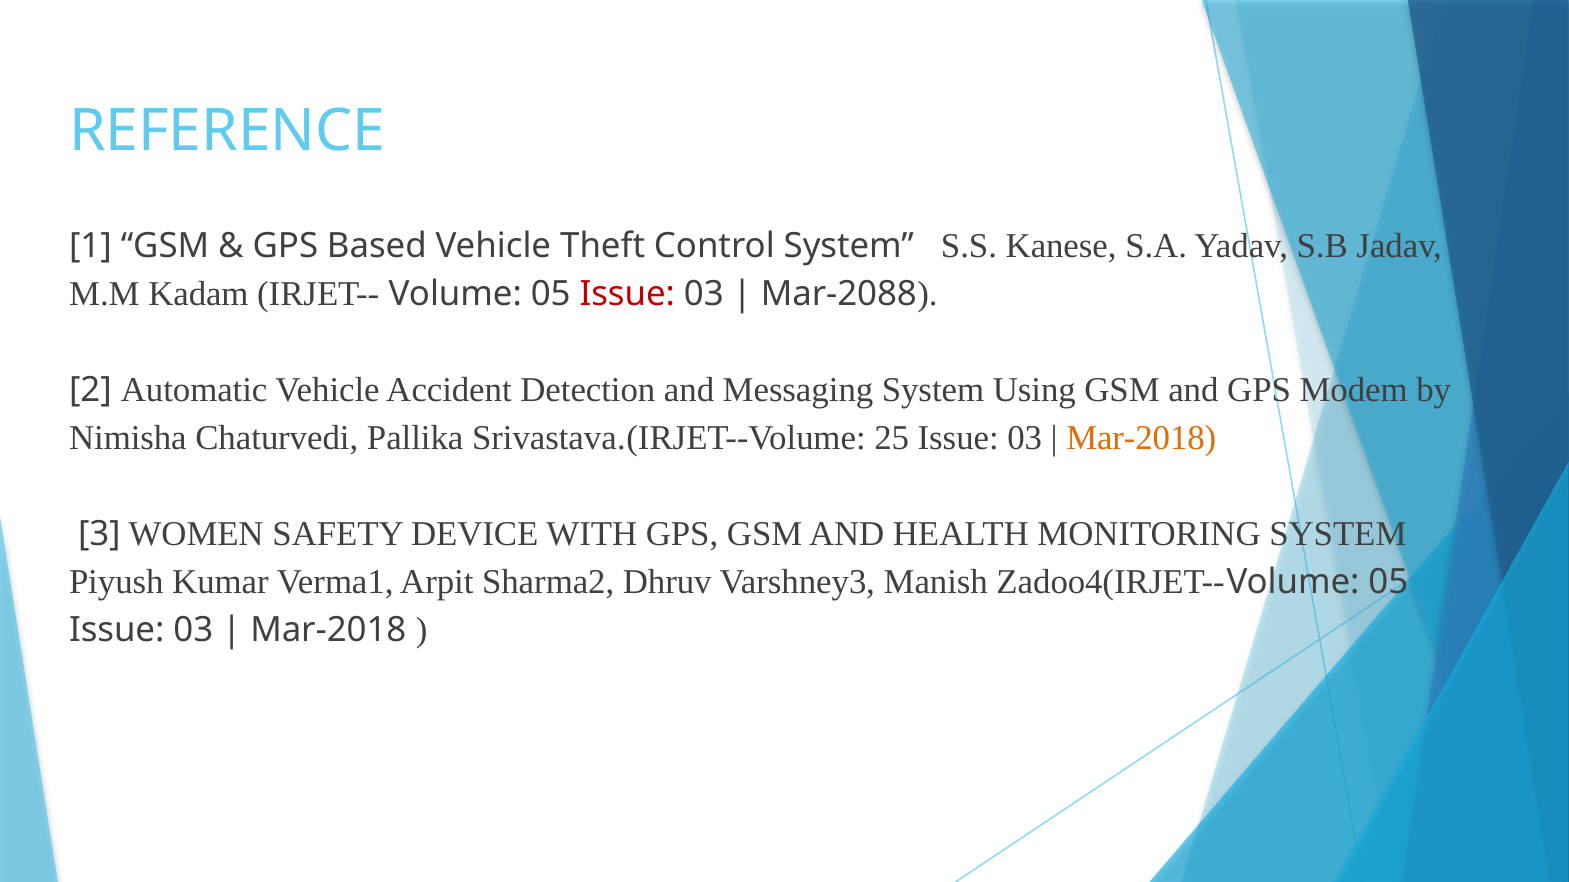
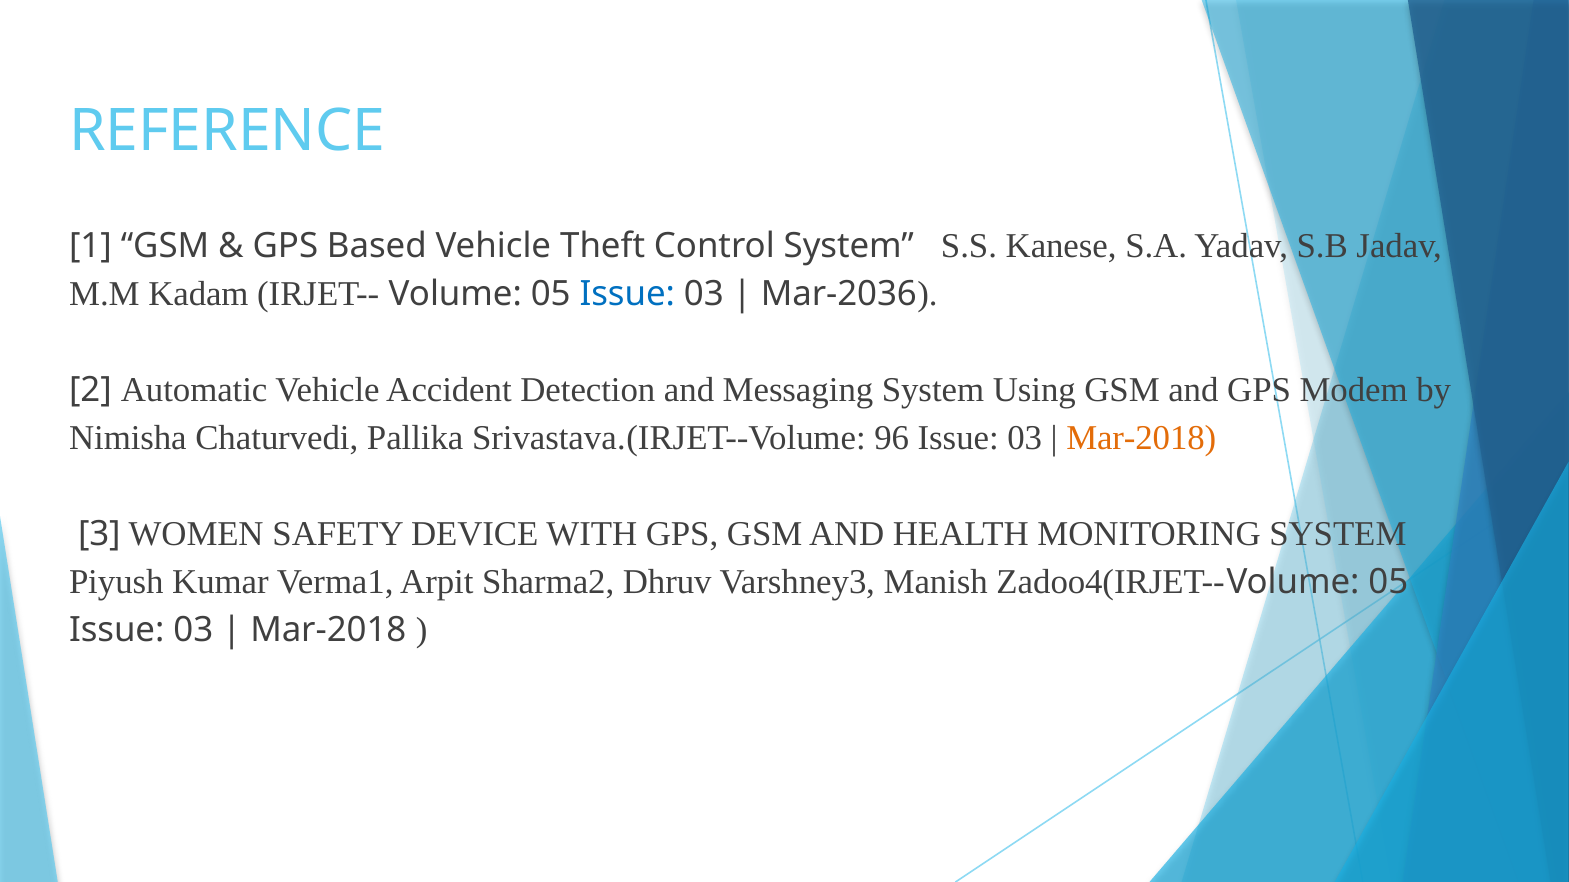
Issue colour: red -> blue (627, 294)
Mar-2088: Mar-2088 -> Mar-2036 (839, 294)
25: 25 -> 96 (892, 439)
